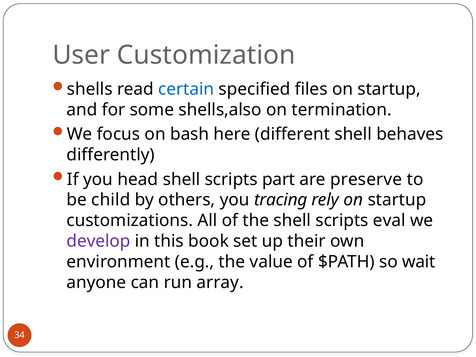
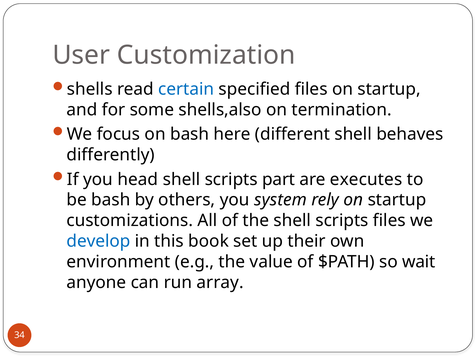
preserve: preserve -> executes (366, 179)
be child: child -> bash (111, 200)
tracing: tracing -> system (281, 200)
scripts eval: eval -> files (389, 221)
develop colour: purple -> blue (98, 241)
